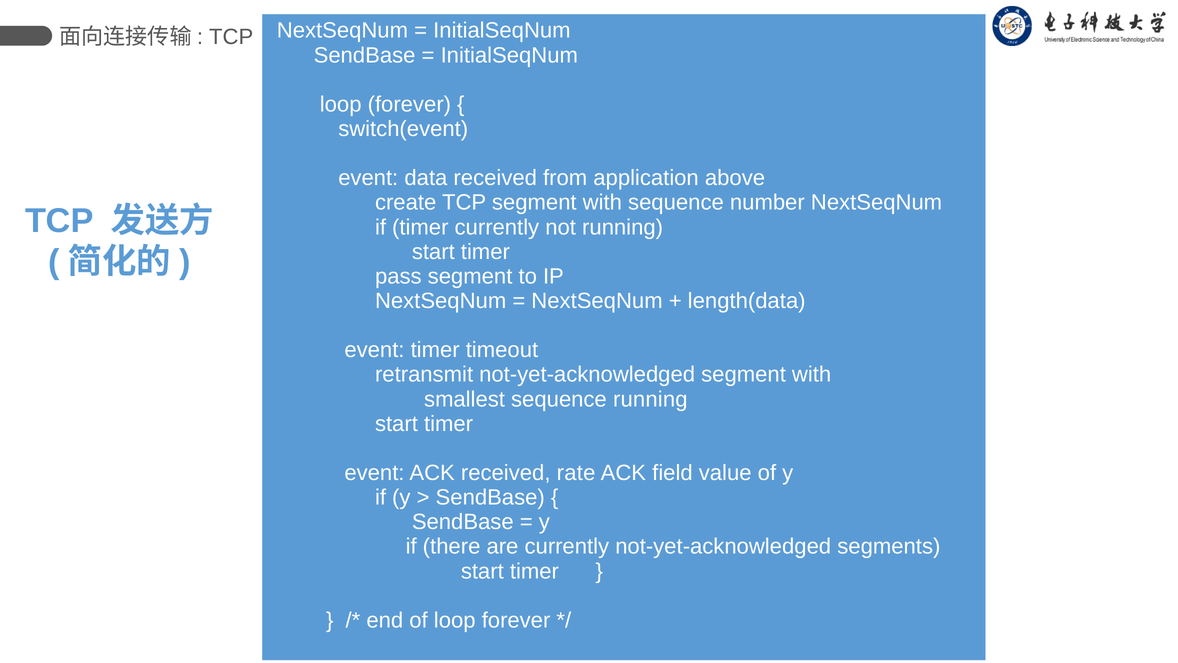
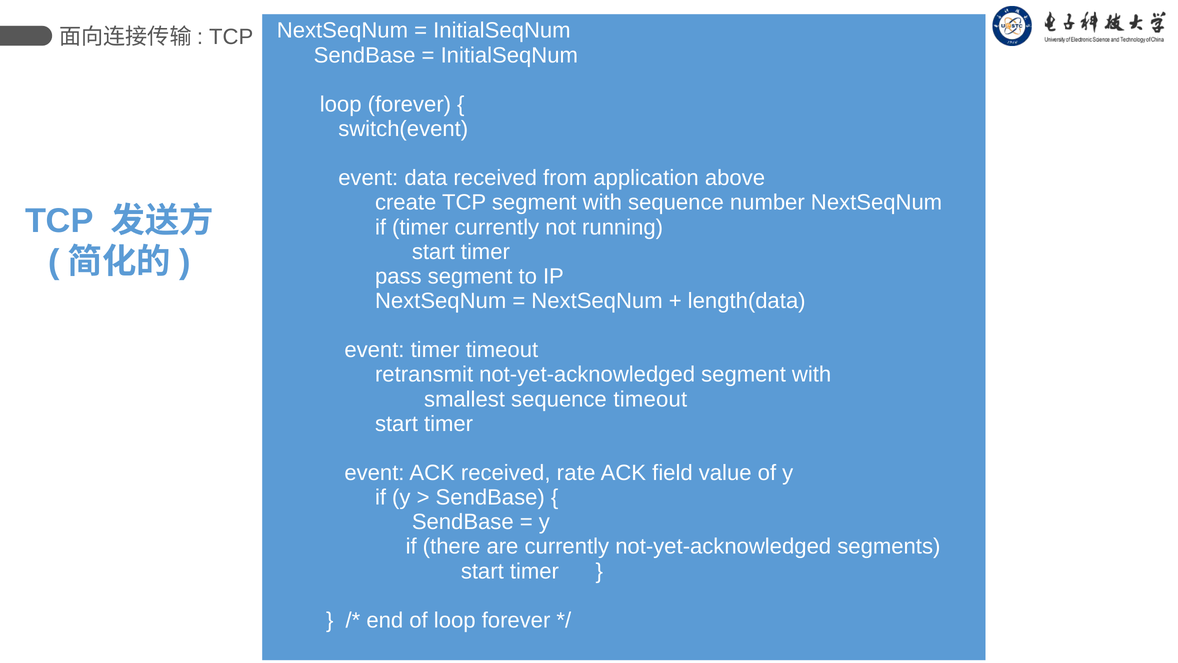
sequence running: running -> timeout (650, 399)
